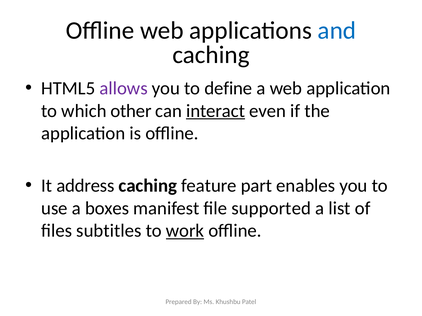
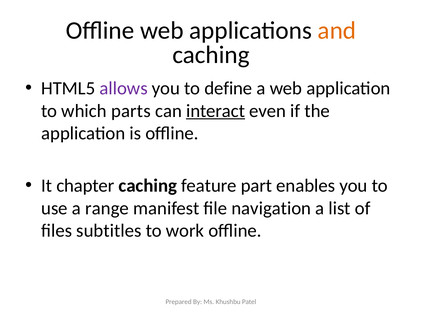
and colour: blue -> orange (337, 31)
other: other -> parts (131, 111)
address: address -> chapter (85, 186)
boxes: boxes -> range (107, 209)
supported: supported -> navigation (271, 209)
work underline: present -> none (185, 231)
